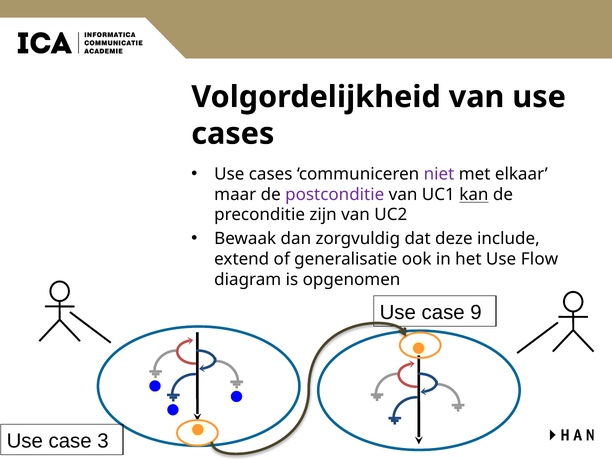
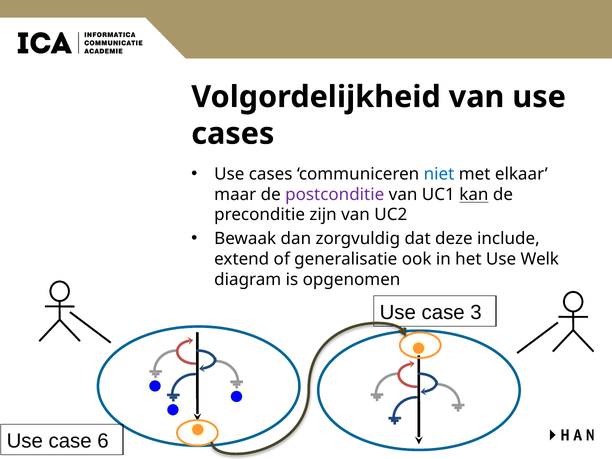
niet colour: purple -> blue (439, 174)
Flow: Flow -> Welk (540, 259)
9: 9 -> 3 (476, 312)
3: 3 -> 6 (103, 441)
